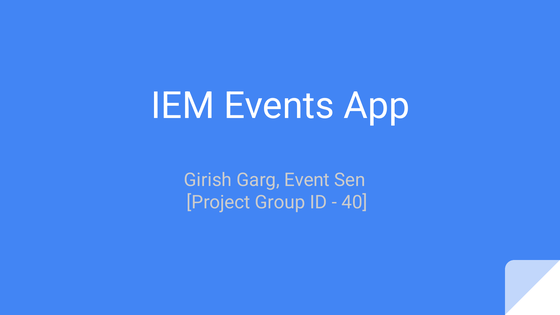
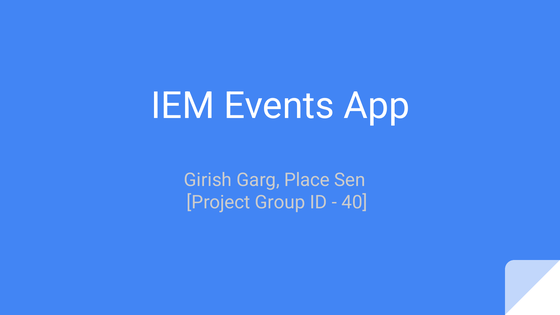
Event: Event -> Place (307, 180)
